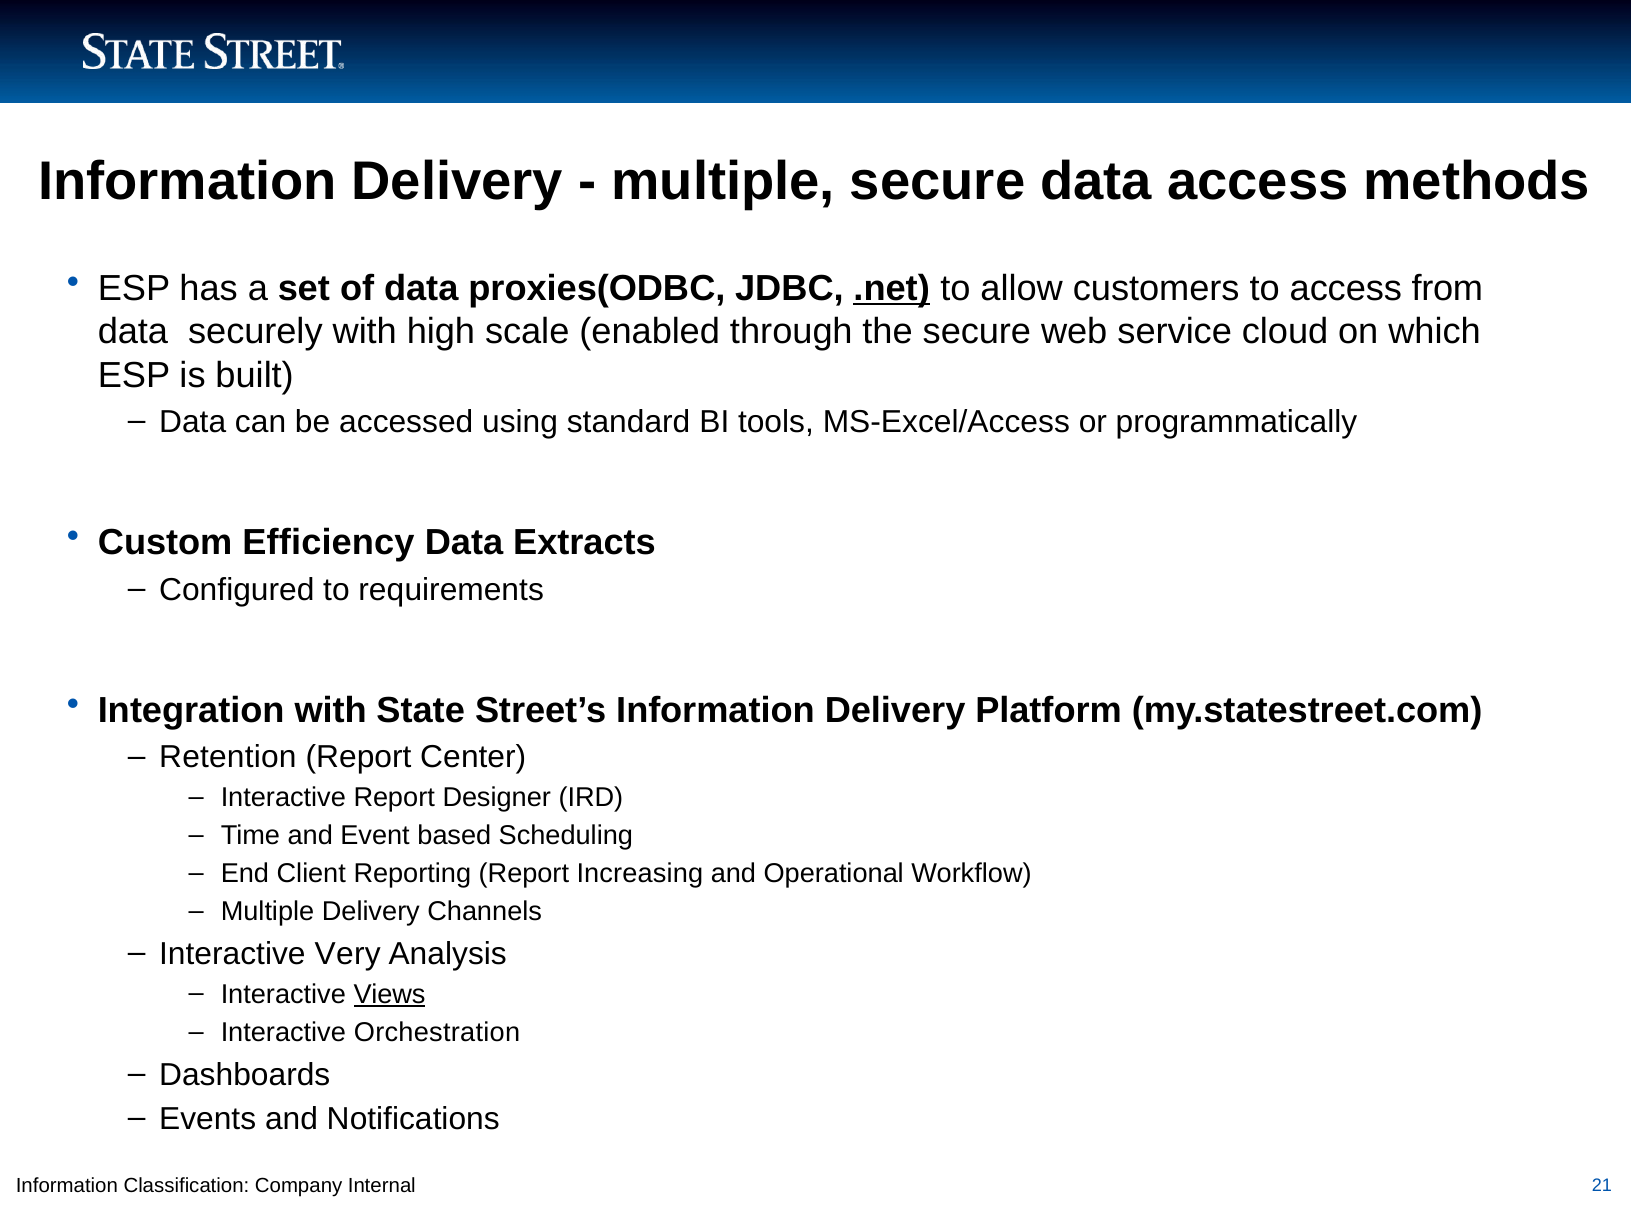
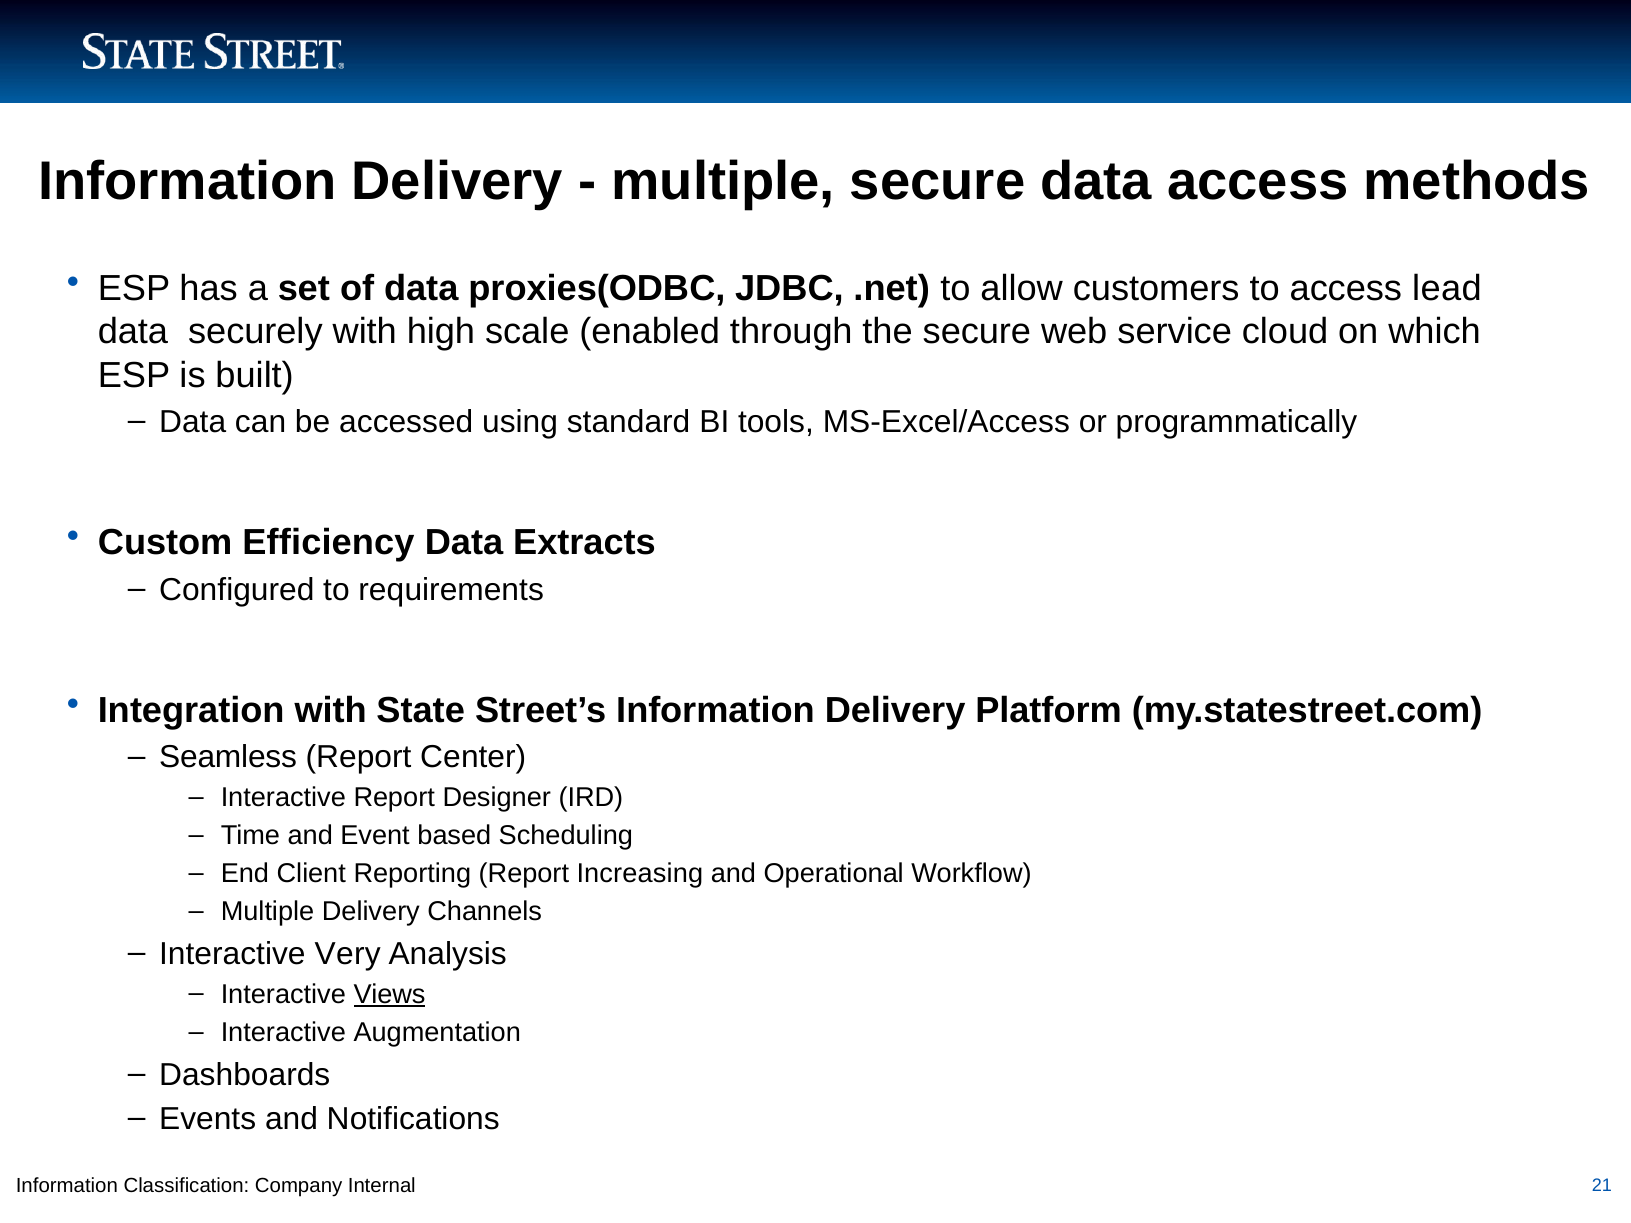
.net underline: present -> none (892, 288)
from: from -> lead (1447, 288)
Retention: Retention -> Seamless (228, 757)
Orchestration: Orchestration -> Augmentation (437, 1033)
